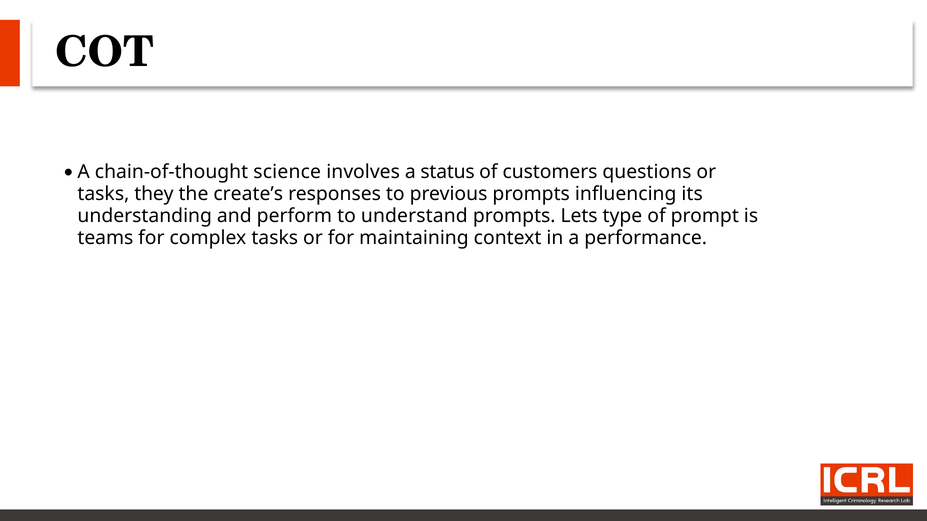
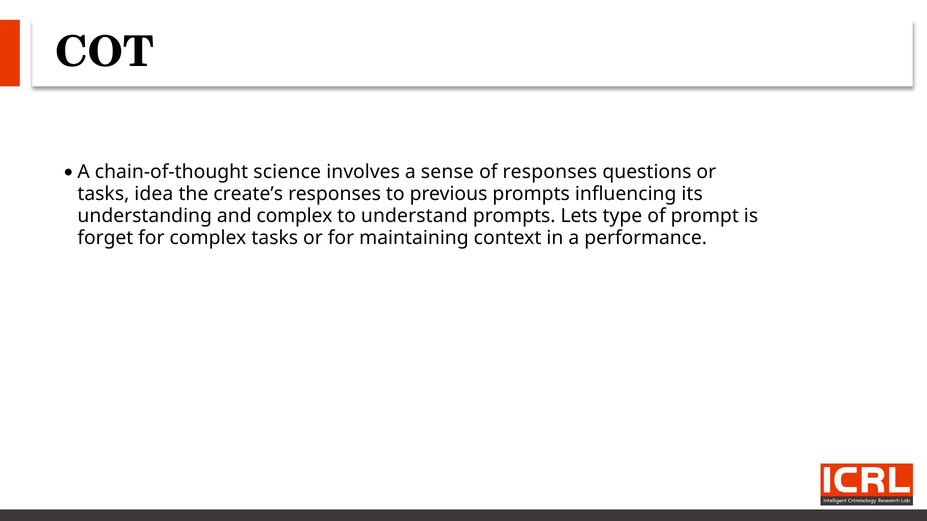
status: status -> sense (447, 172)
of customers: customers -> responses (550, 172)
they: they -> idea (154, 194)
and perform: perform -> complex (294, 216)
teams: teams -> forget (105, 238)
